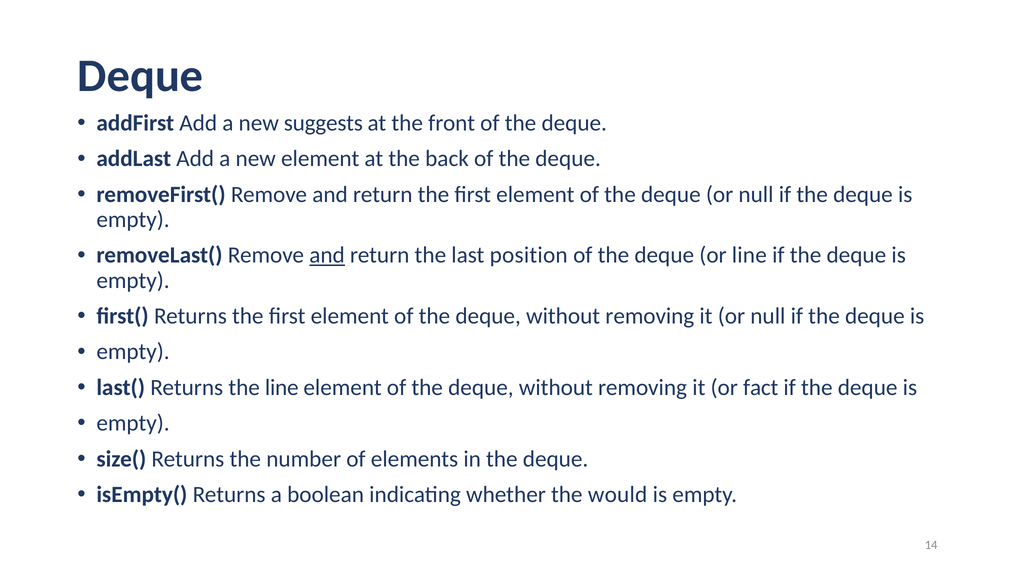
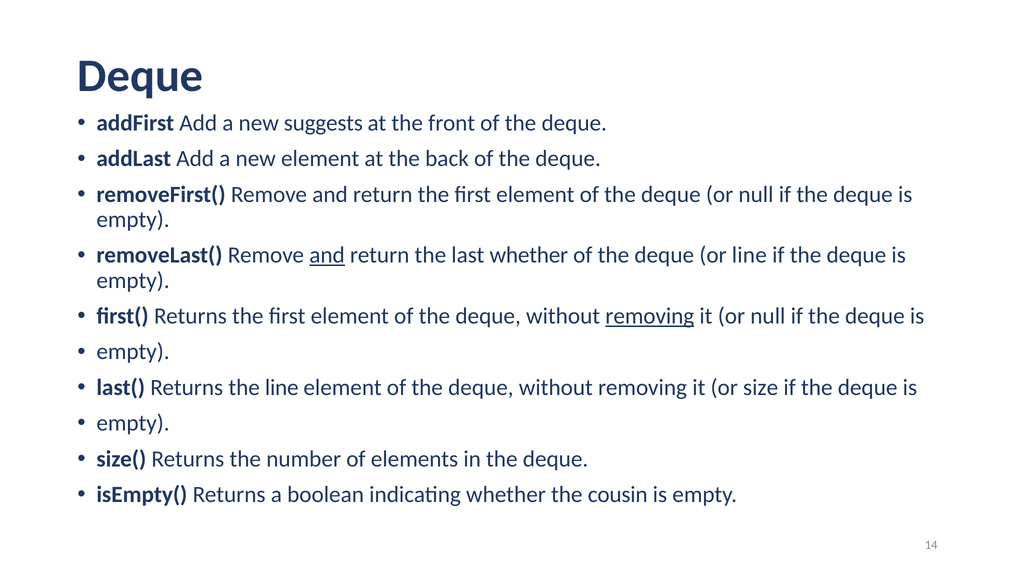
last position: position -> whether (529, 255)
removing underline: none -> present (650, 316)
fact: fact -> size (761, 387)
would: would -> cousin (618, 495)
